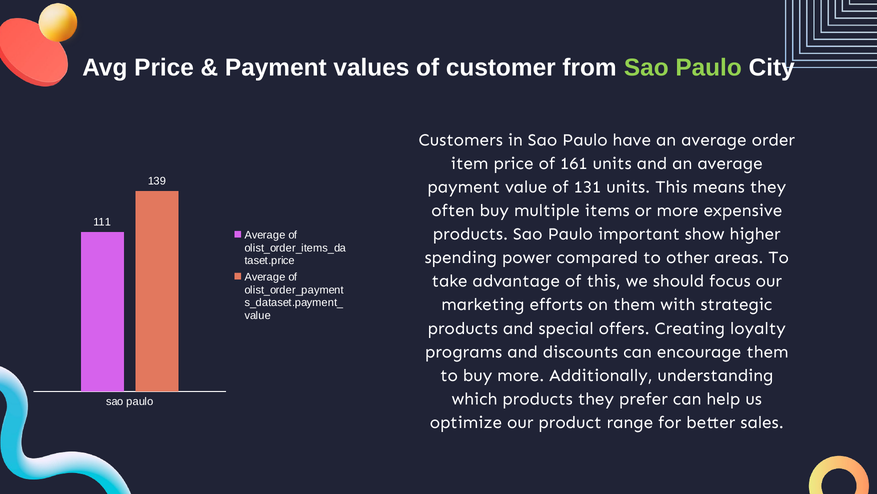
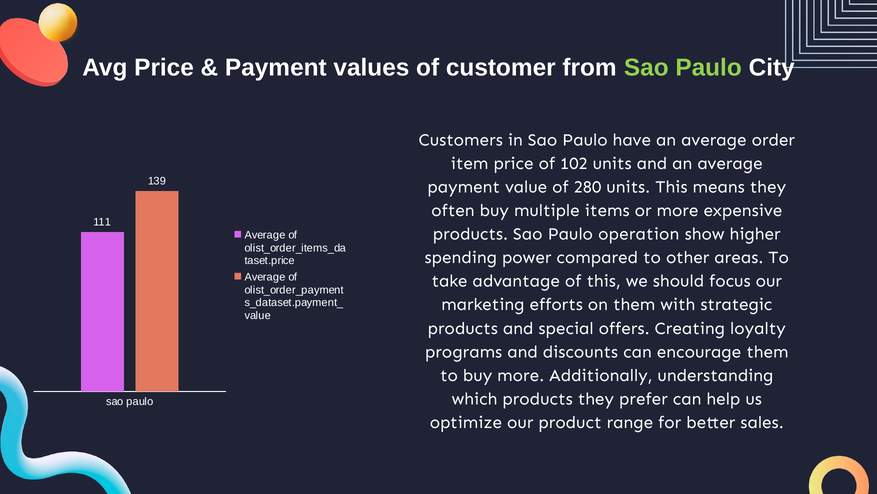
161: 161 -> 102 (574, 163)
131: 131 -> 280 (587, 187)
important: important -> operation (639, 234)
